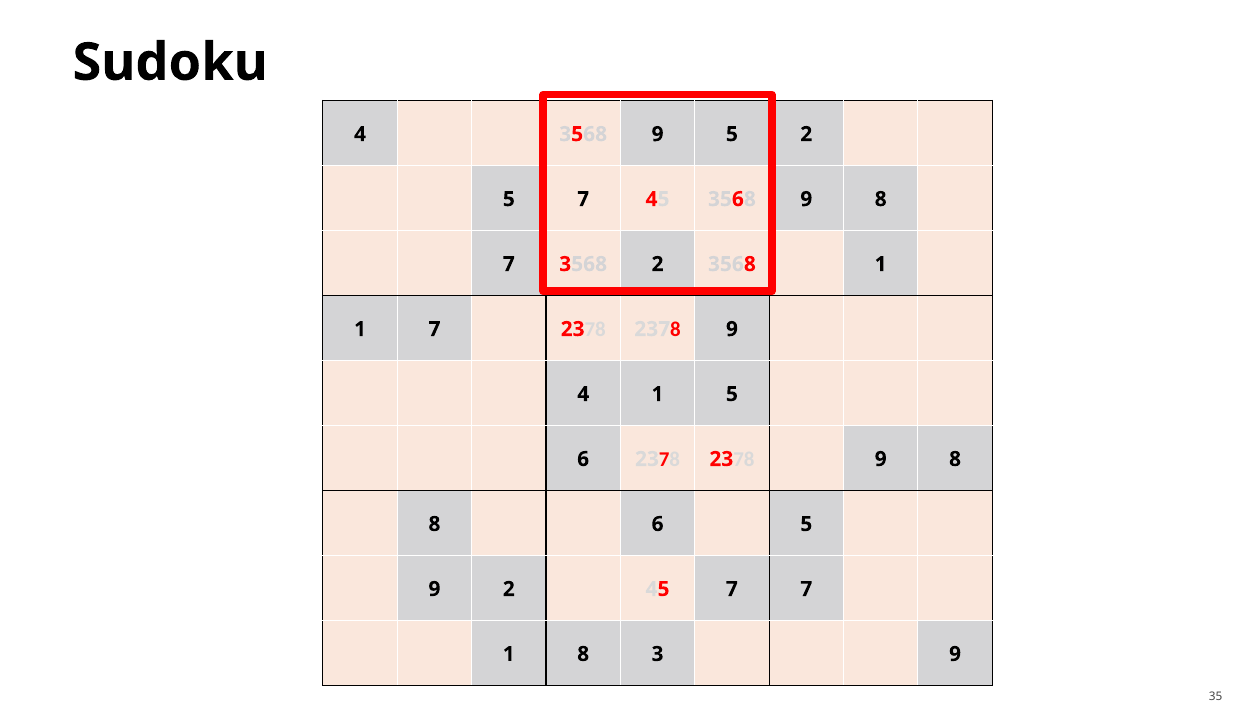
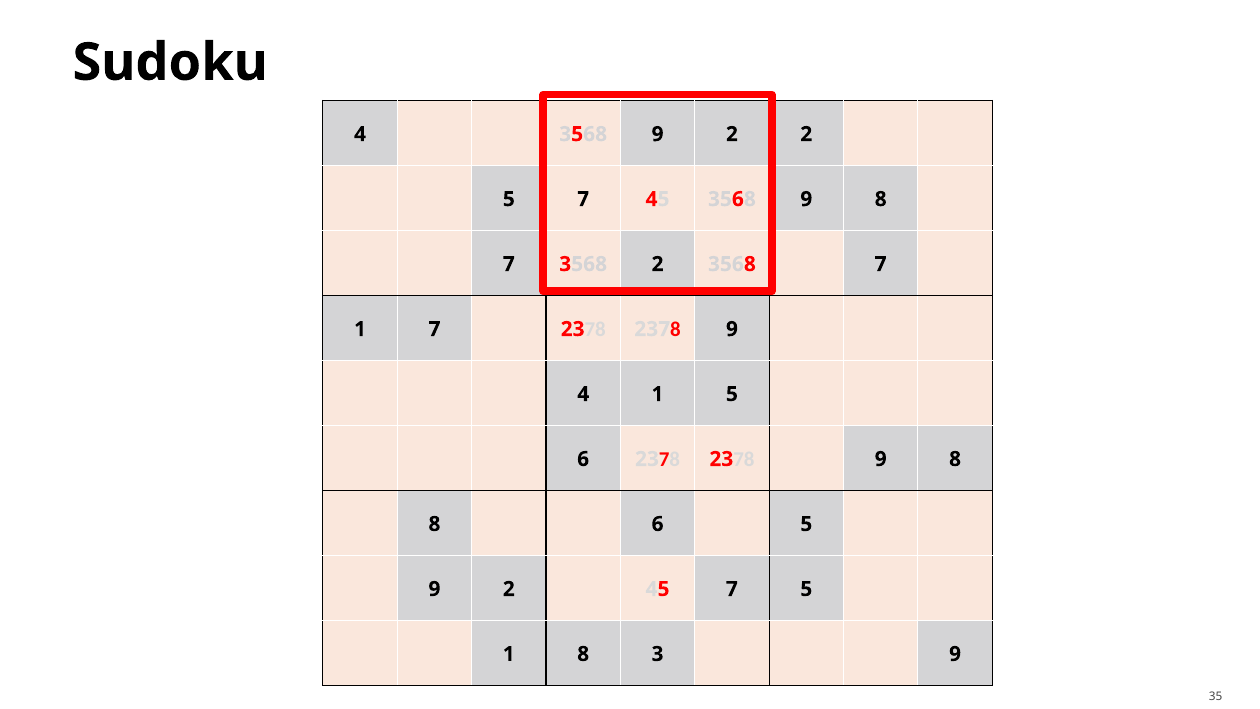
3568 9 5: 5 -> 2 (732, 134)
3568 1: 1 -> 7 (881, 264)
7 7: 7 -> 5 (806, 589)
